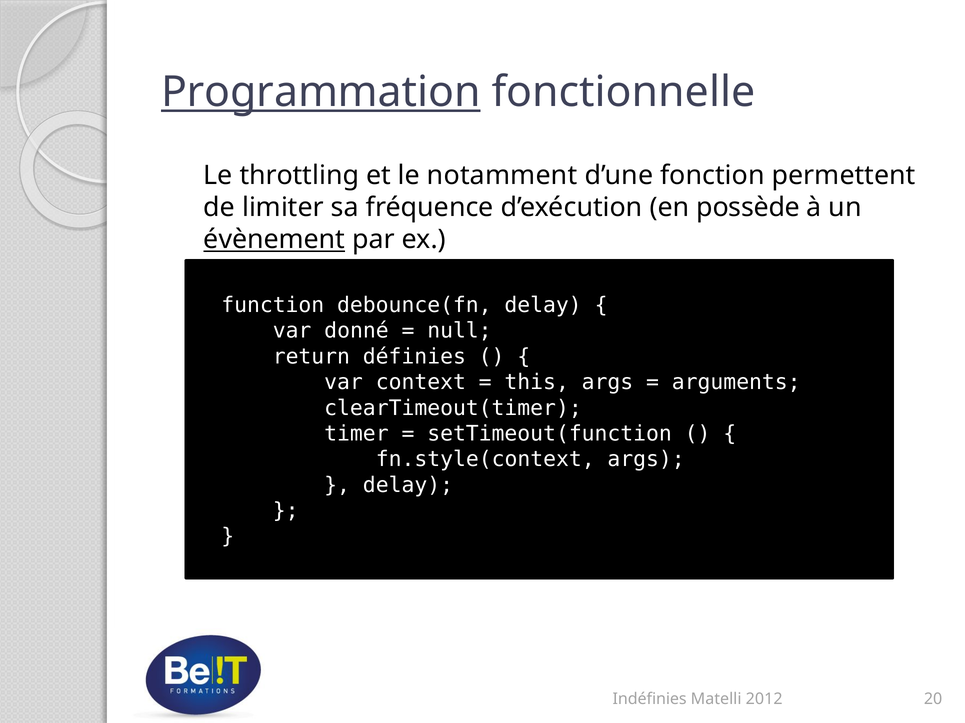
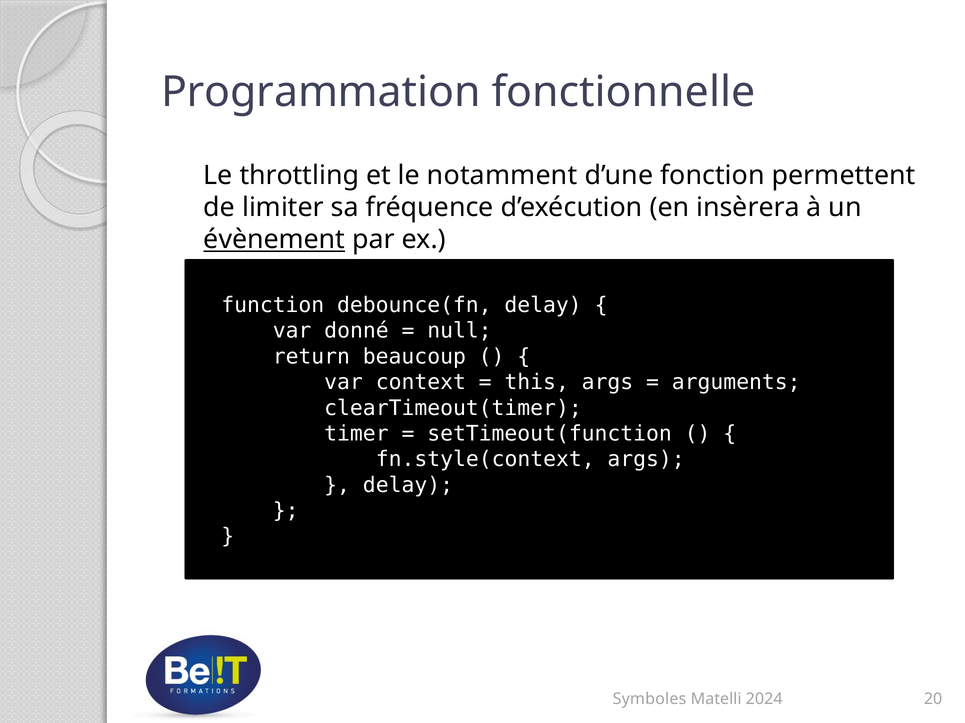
Programmation underline: present -> none (321, 92)
possède: possède -> insèrera (748, 208)
définies: définies -> beaucoup (414, 357)
Indéfinies: Indéfinies -> Symboles (649, 700)
2012: 2012 -> 2024 (764, 700)
